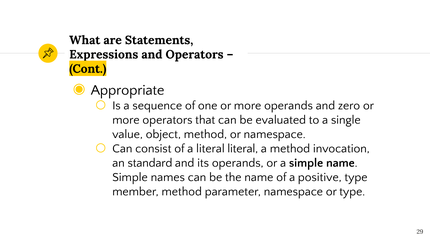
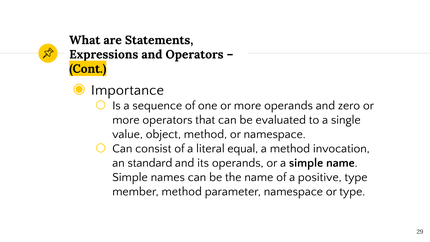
Appropriate: Appropriate -> Importance (127, 90)
literal literal: literal -> equal (243, 149)
